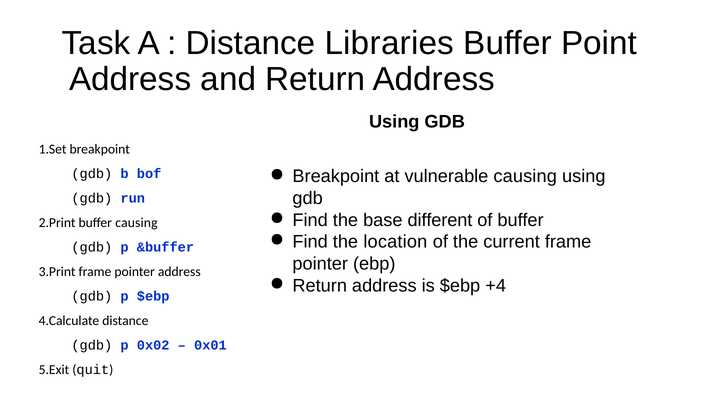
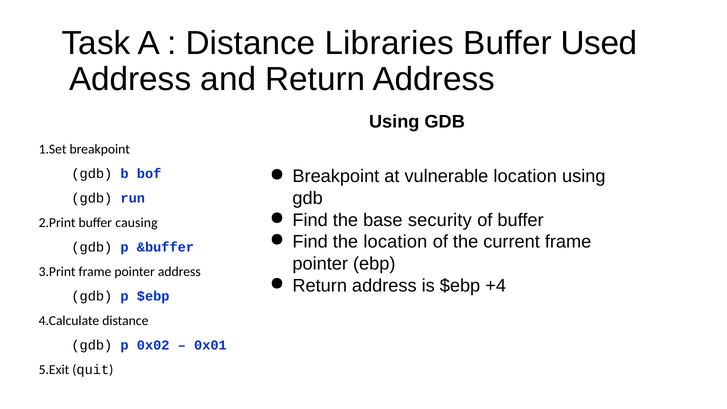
Point: Point -> Used (599, 43)
vulnerable causing: causing -> location (525, 176)
different: different -> security (440, 220)
